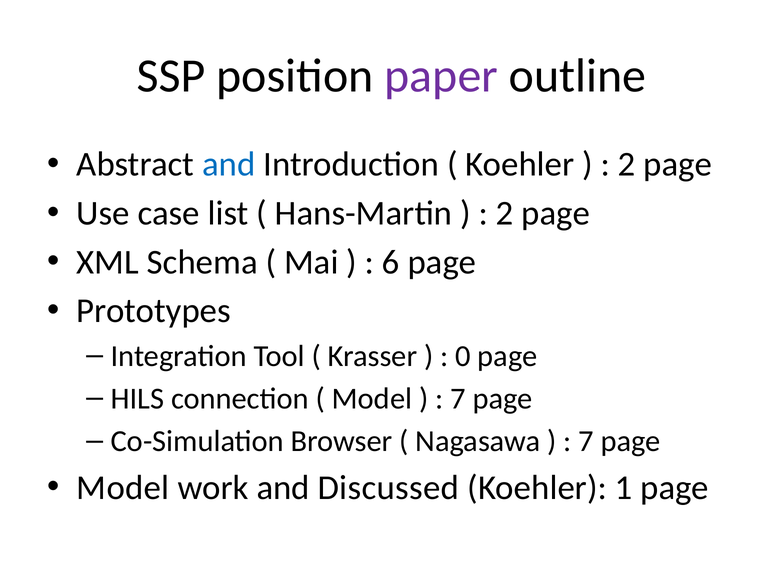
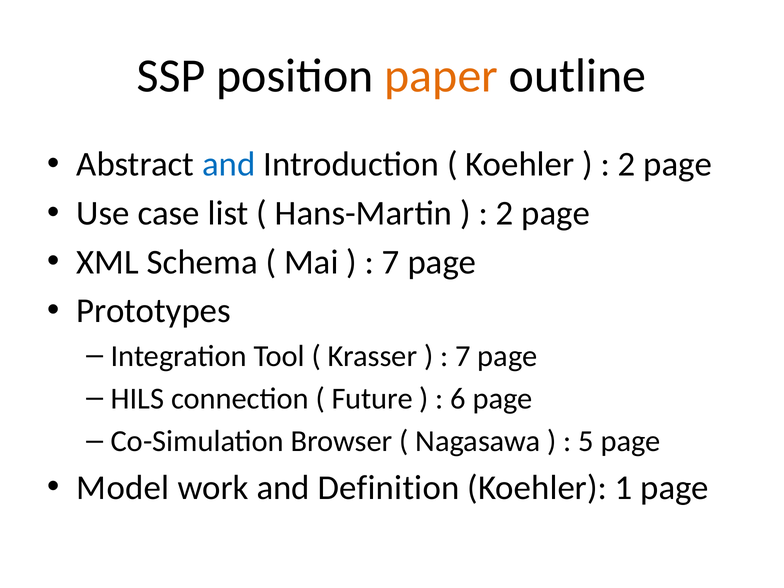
paper colour: purple -> orange (441, 76)
6: 6 -> 7 (391, 262)
0: 0 -> 7 (463, 356)
Model: Model -> Future (372, 399)
7: 7 -> 6 (458, 399)
7: 7 -> 5 (586, 441)
Discussed: Discussed -> Definition (389, 488)
